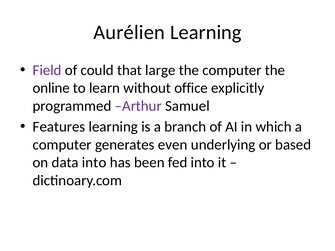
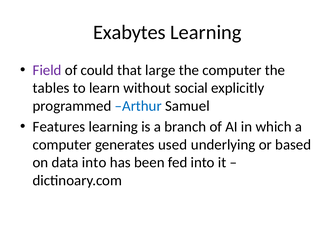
Aurélien: Aurélien -> Exabytes (129, 32)
online: online -> tables (51, 88)
office: office -> social (191, 88)
Arthur colour: purple -> blue (138, 106)
even: even -> used (173, 145)
